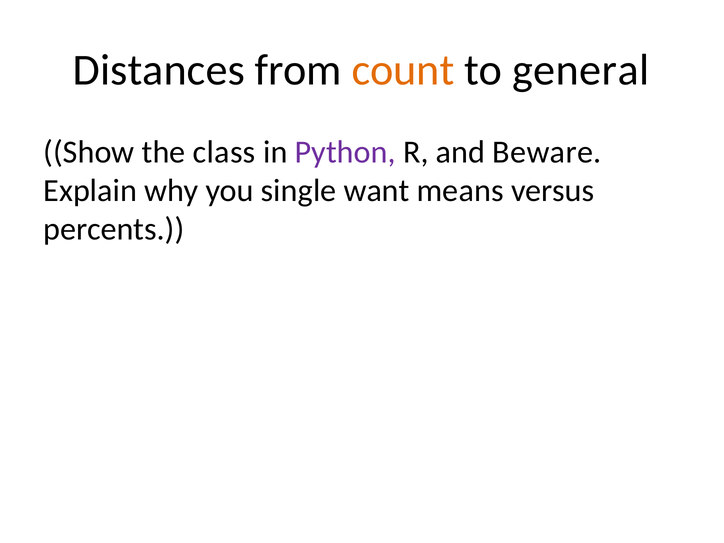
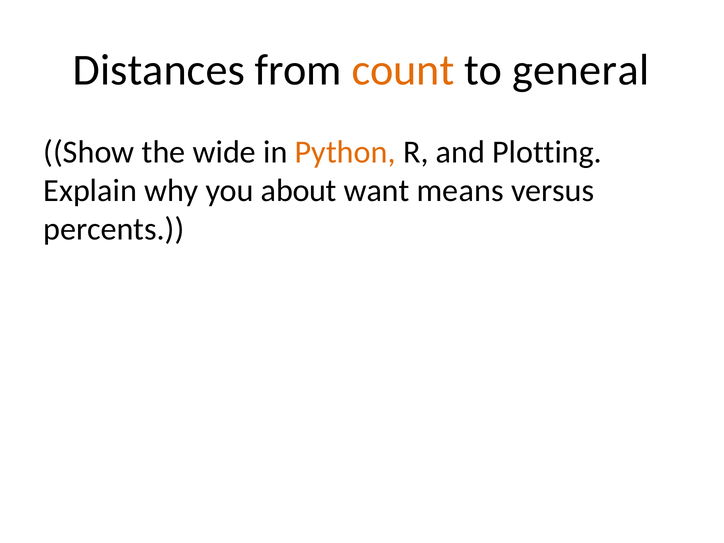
class: class -> wide (224, 152)
Python colour: purple -> orange (345, 152)
Beware: Beware -> Plotting (547, 152)
single: single -> about (299, 191)
